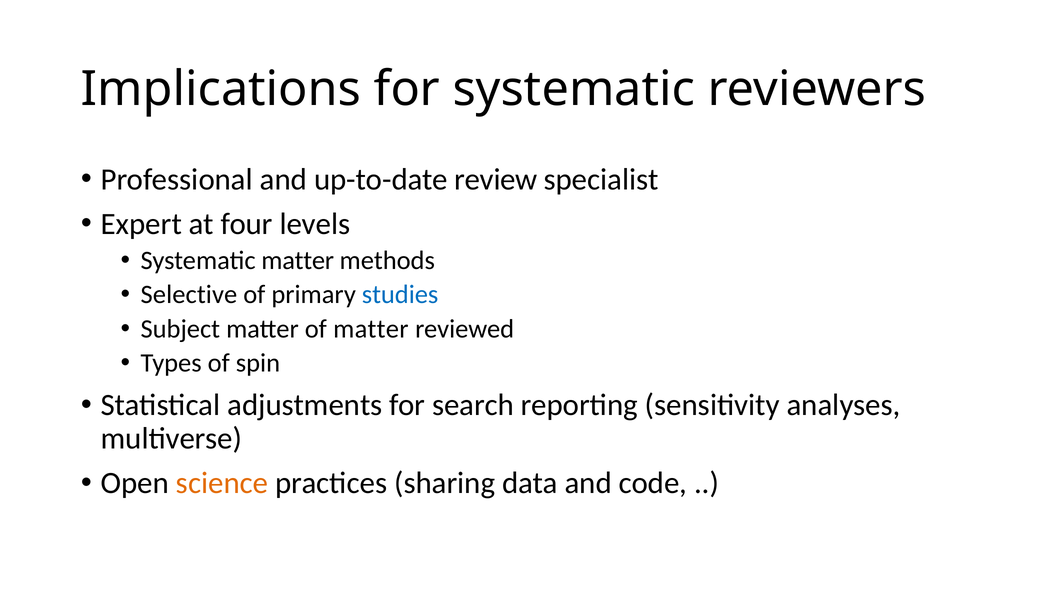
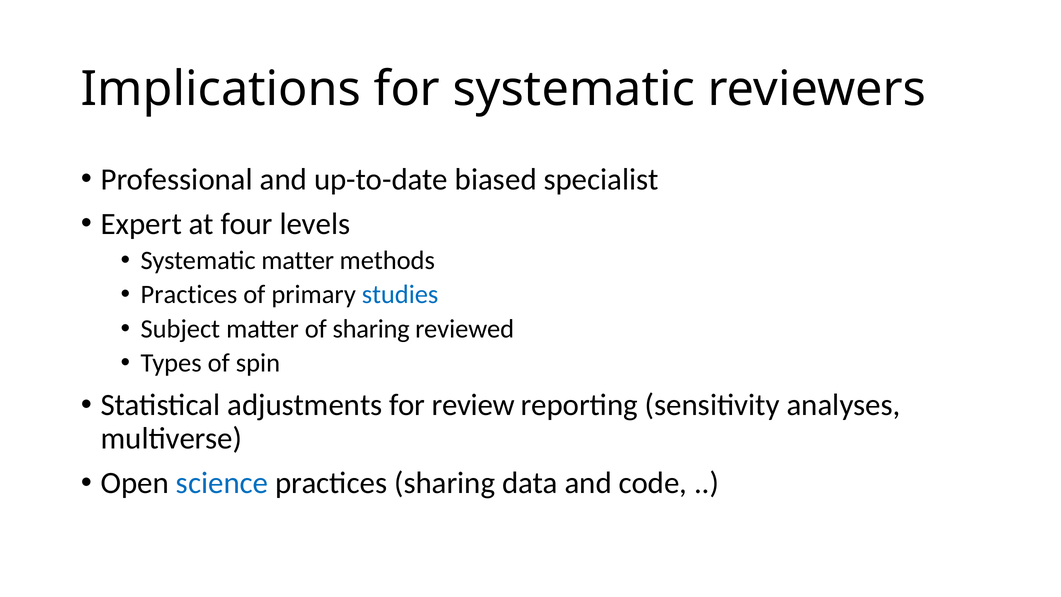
review: review -> biased (496, 179)
Selective: Selective -> Practices (189, 295)
of matter: matter -> sharing (371, 329)
search: search -> review (473, 405)
science colour: orange -> blue (222, 483)
